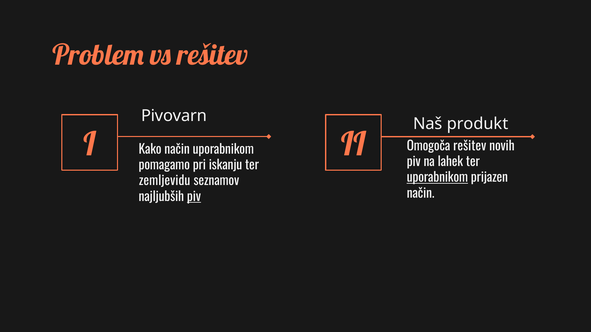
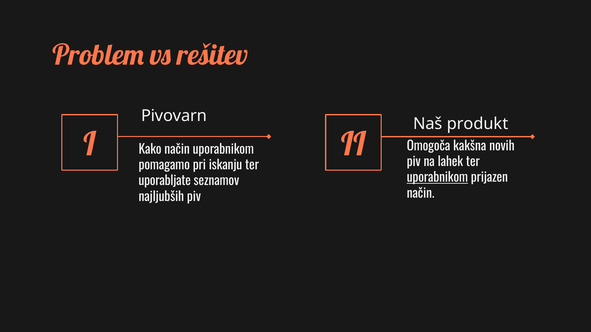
Omogoča rešitev: rešitev -> kakšna (470, 146)
zemljevidu: zemljevidu -> uporabljate (165, 181)
piv underline: present -> none (194, 197)
